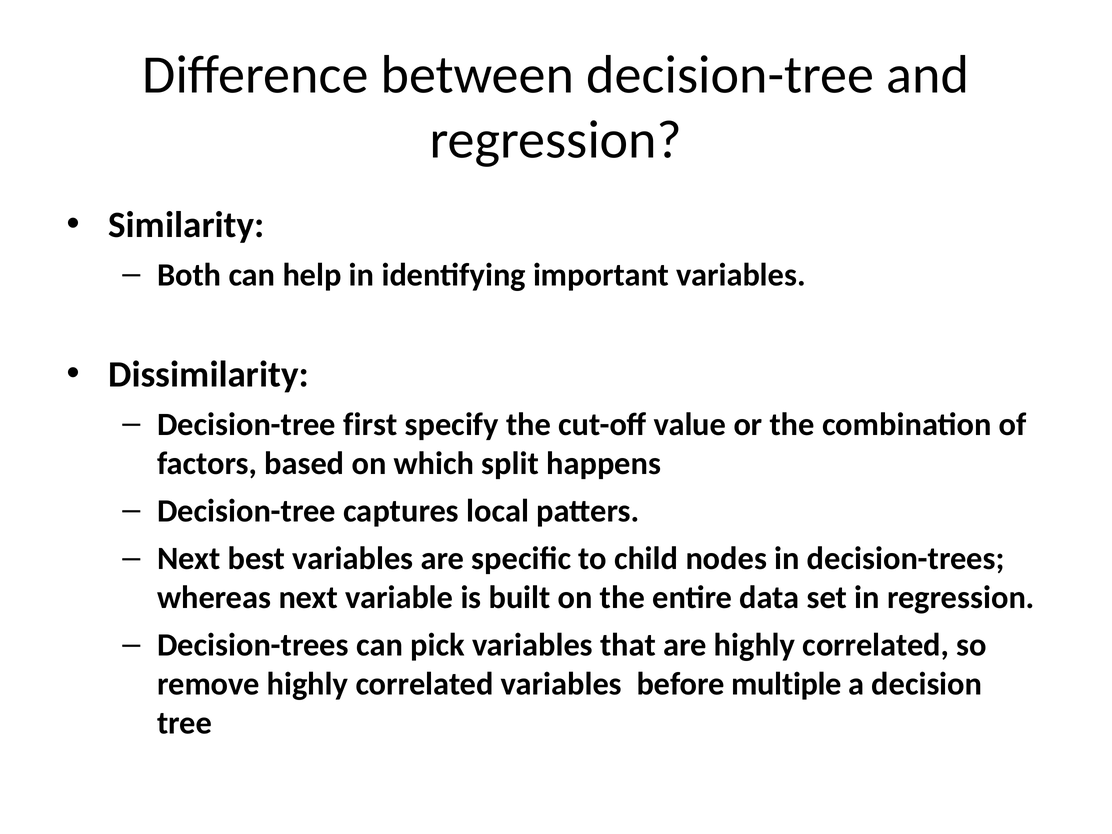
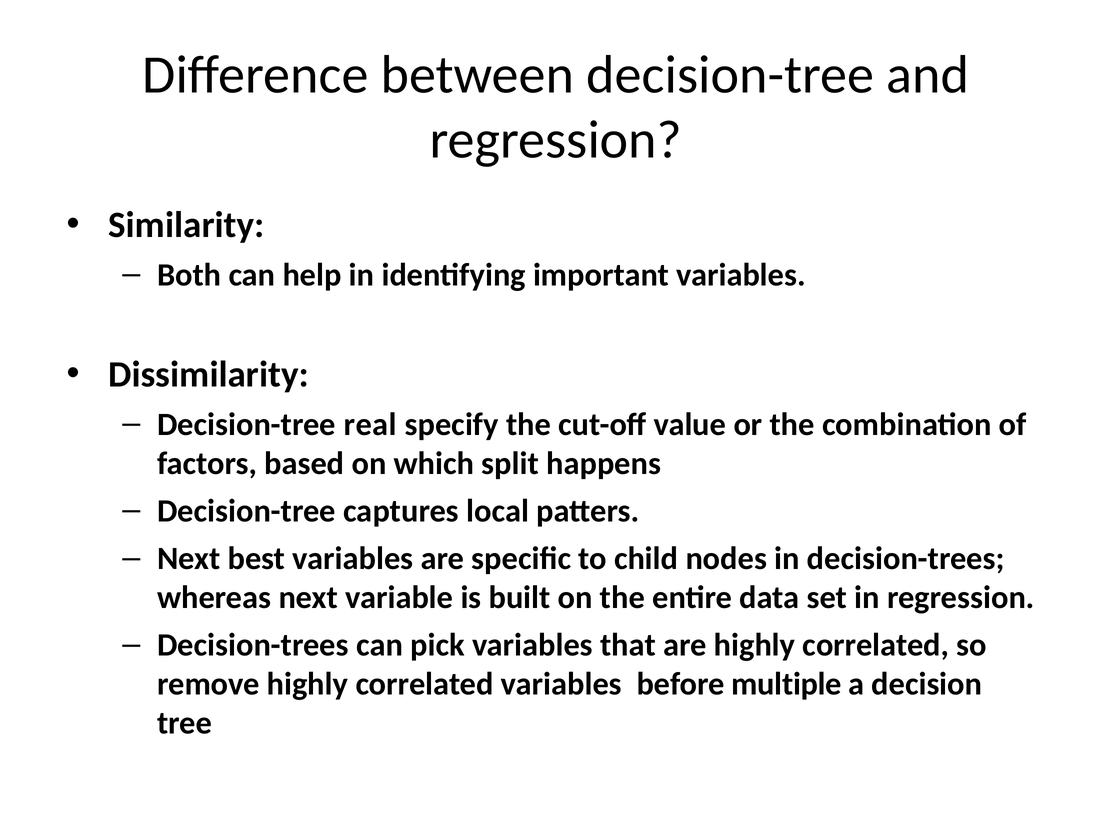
first: first -> real (370, 425)
